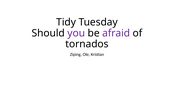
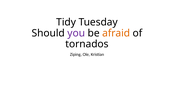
afraid colour: purple -> orange (116, 33)
